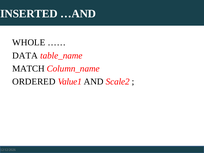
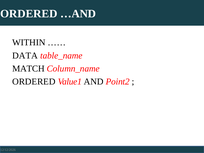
INSERTED: INSERTED -> ORDERED (29, 14)
WHOLE: WHOLE -> WITHIN (29, 42)
Scale2: Scale2 -> Point2 (118, 82)
